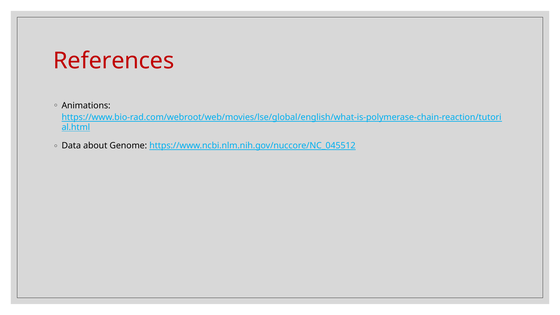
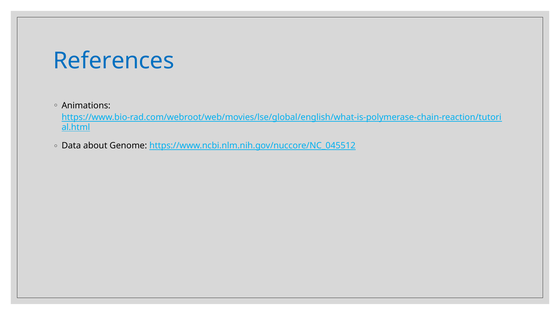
References colour: red -> blue (114, 61)
